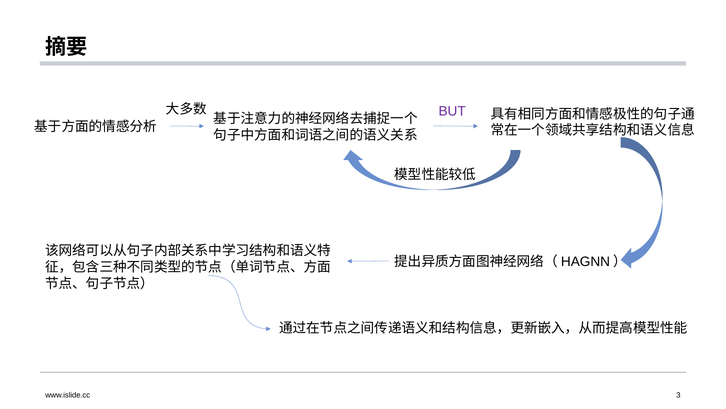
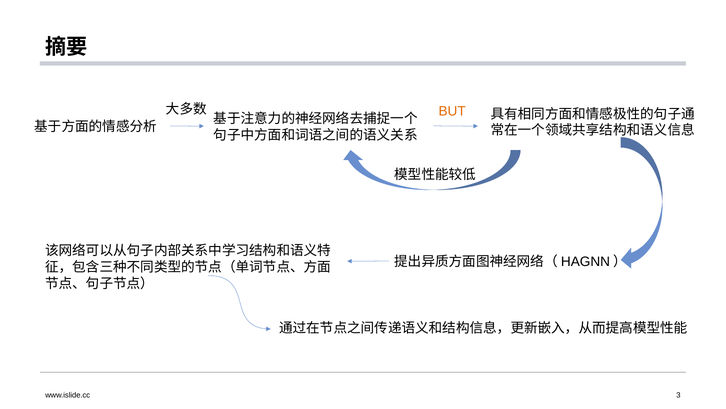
BUT colour: purple -> orange (452, 111)
